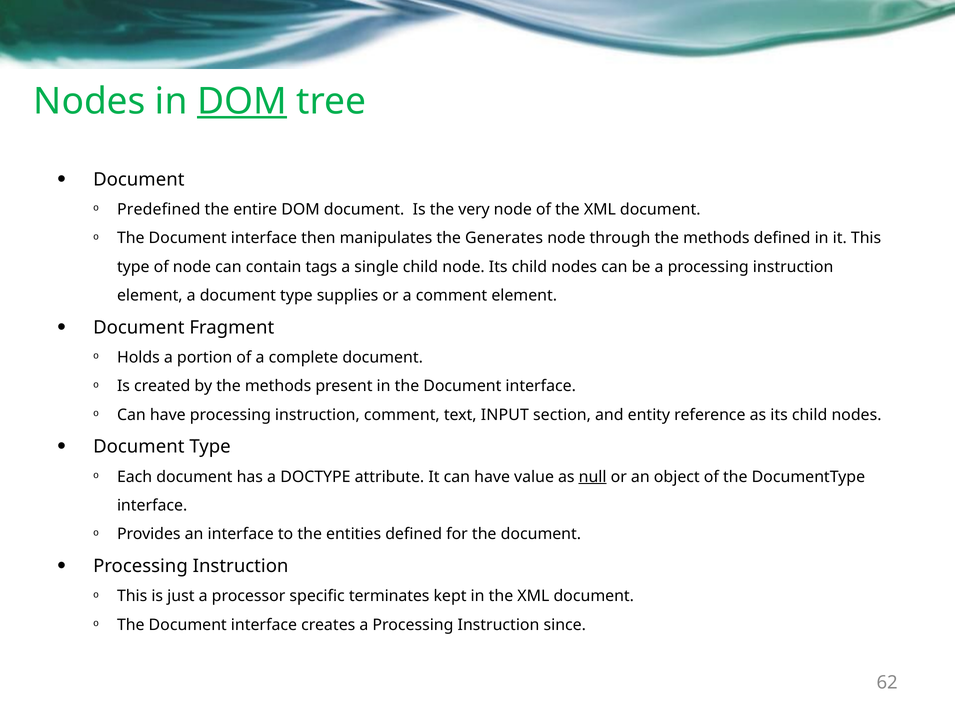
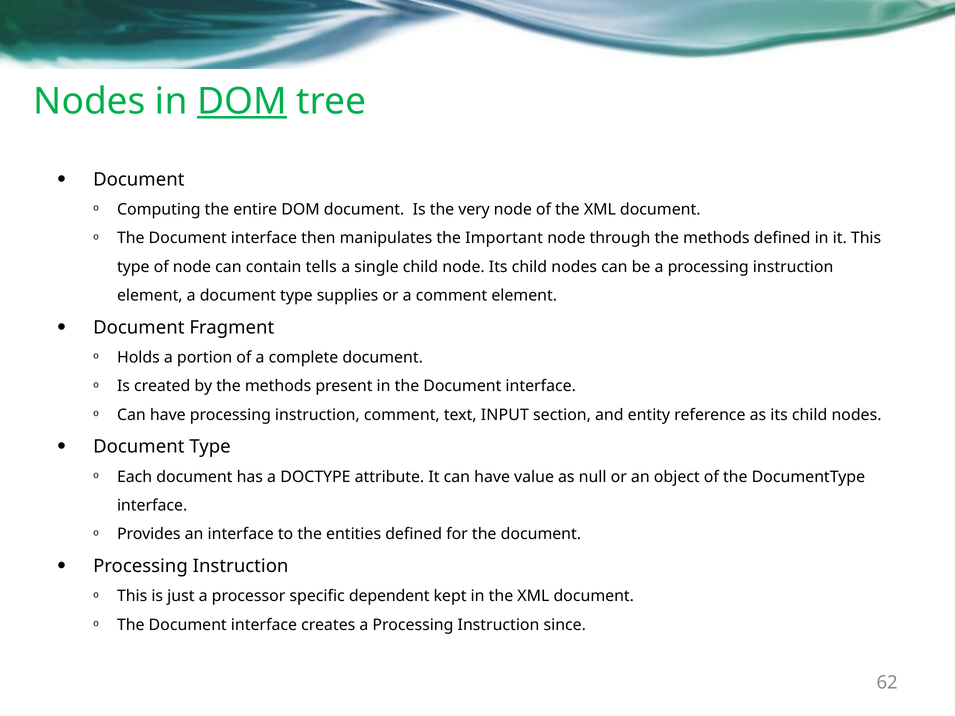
Predefined: Predefined -> Computing (159, 210)
Generates: Generates -> Important (504, 238)
tags: tags -> tells (321, 267)
null underline: present -> none (593, 477)
terminates: terminates -> dependent (389, 596)
